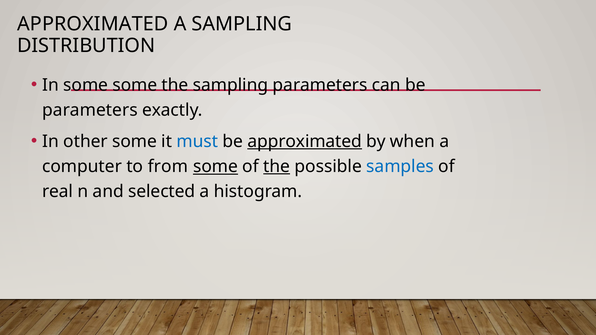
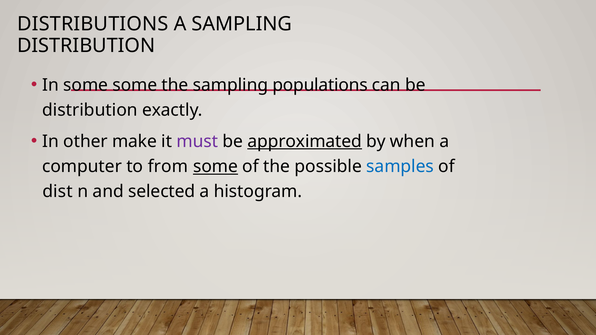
APPROXIMATED: APPROXIMATED -> DISTRIBUTIONS (93, 24)
sampling parameters: parameters -> populations (320, 85)
parameters: parameters -> distribution (90, 110)
other some: some -> make (135, 141)
must colour: blue -> purple (197, 141)
the underline: present -> none (277, 166)
real: real -> dist (58, 191)
